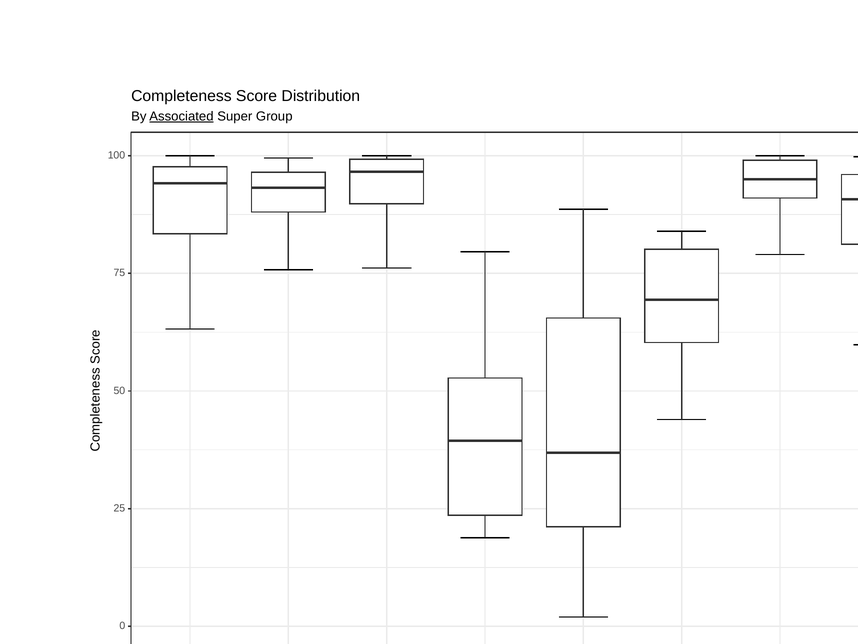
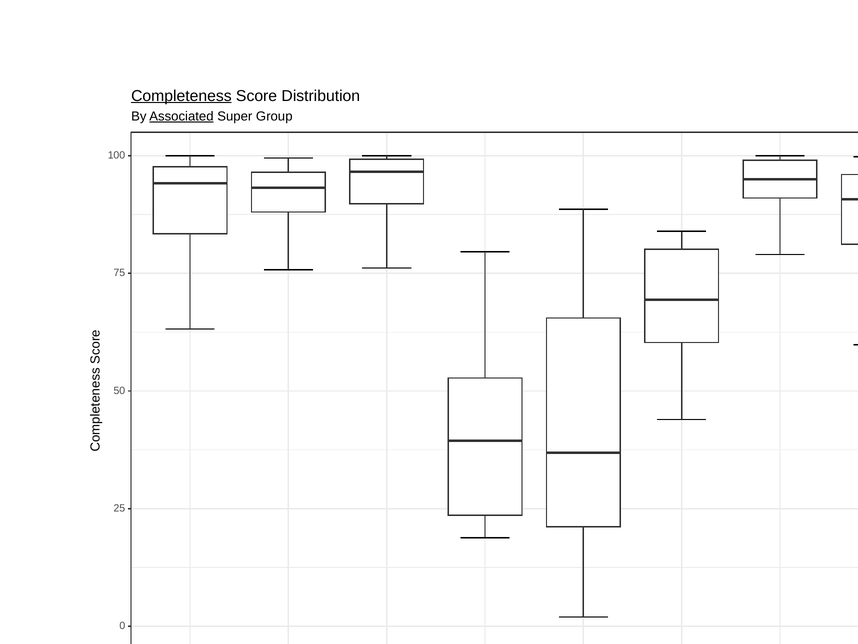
Completeness underline: none -> present (181, 96)
